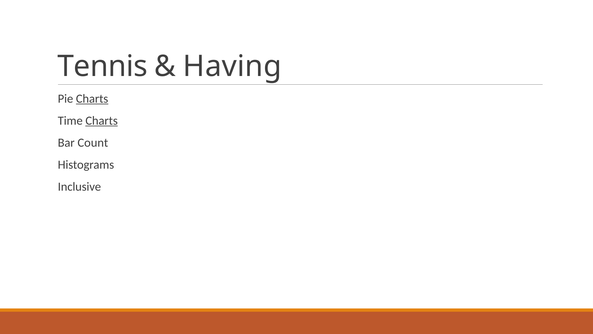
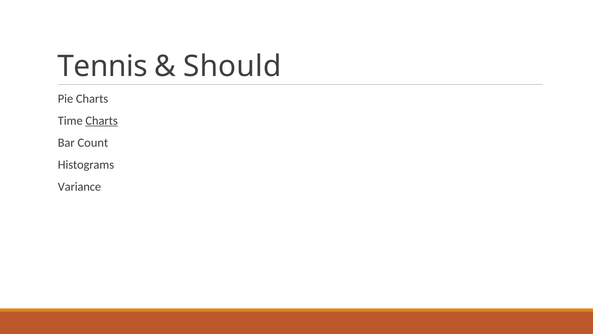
Having: Having -> Should (232, 66)
Charts underline: present -> none (92, 99)
Inclusive: Inclusive -> Variance (79, 187)
